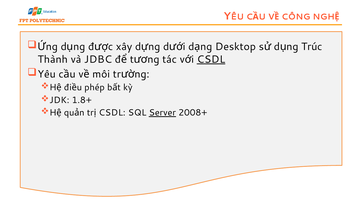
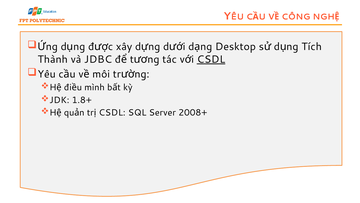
Trúc: Trúc -> Tích (312, 47)
phép: phép -> mình (95, 87)
Server underline: present -> none (162, 112)
